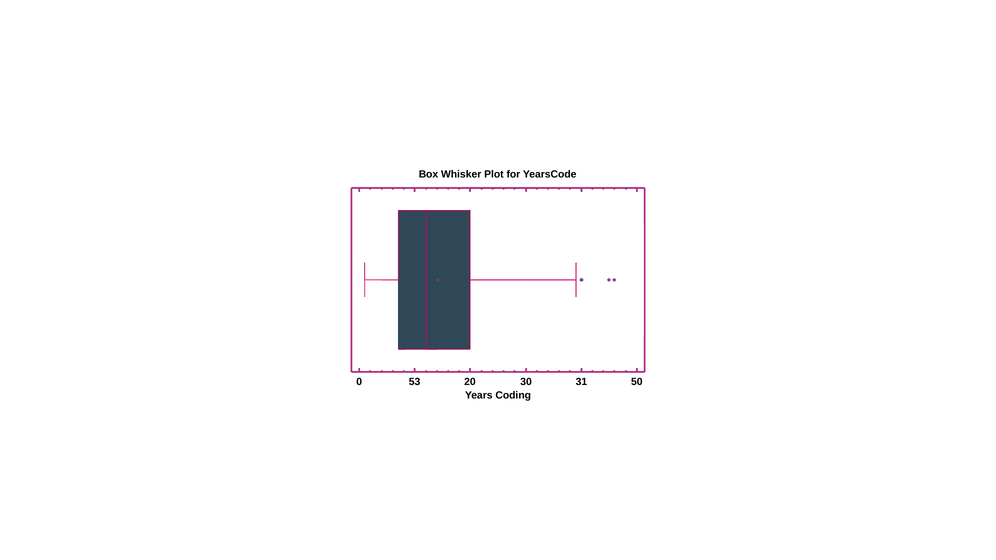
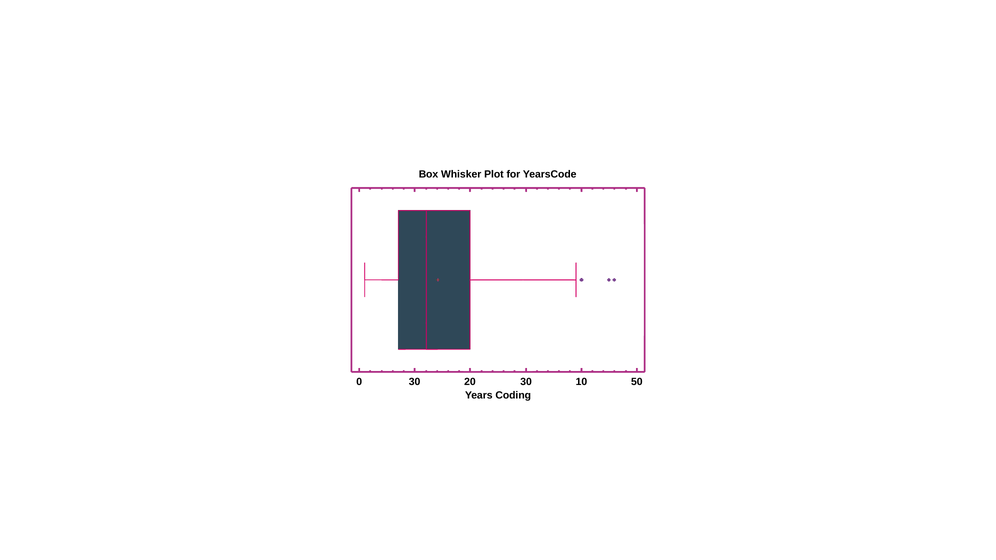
0 53: 53 -> 30 (415, 382)
31: 31 -> 10 (582, 382)
